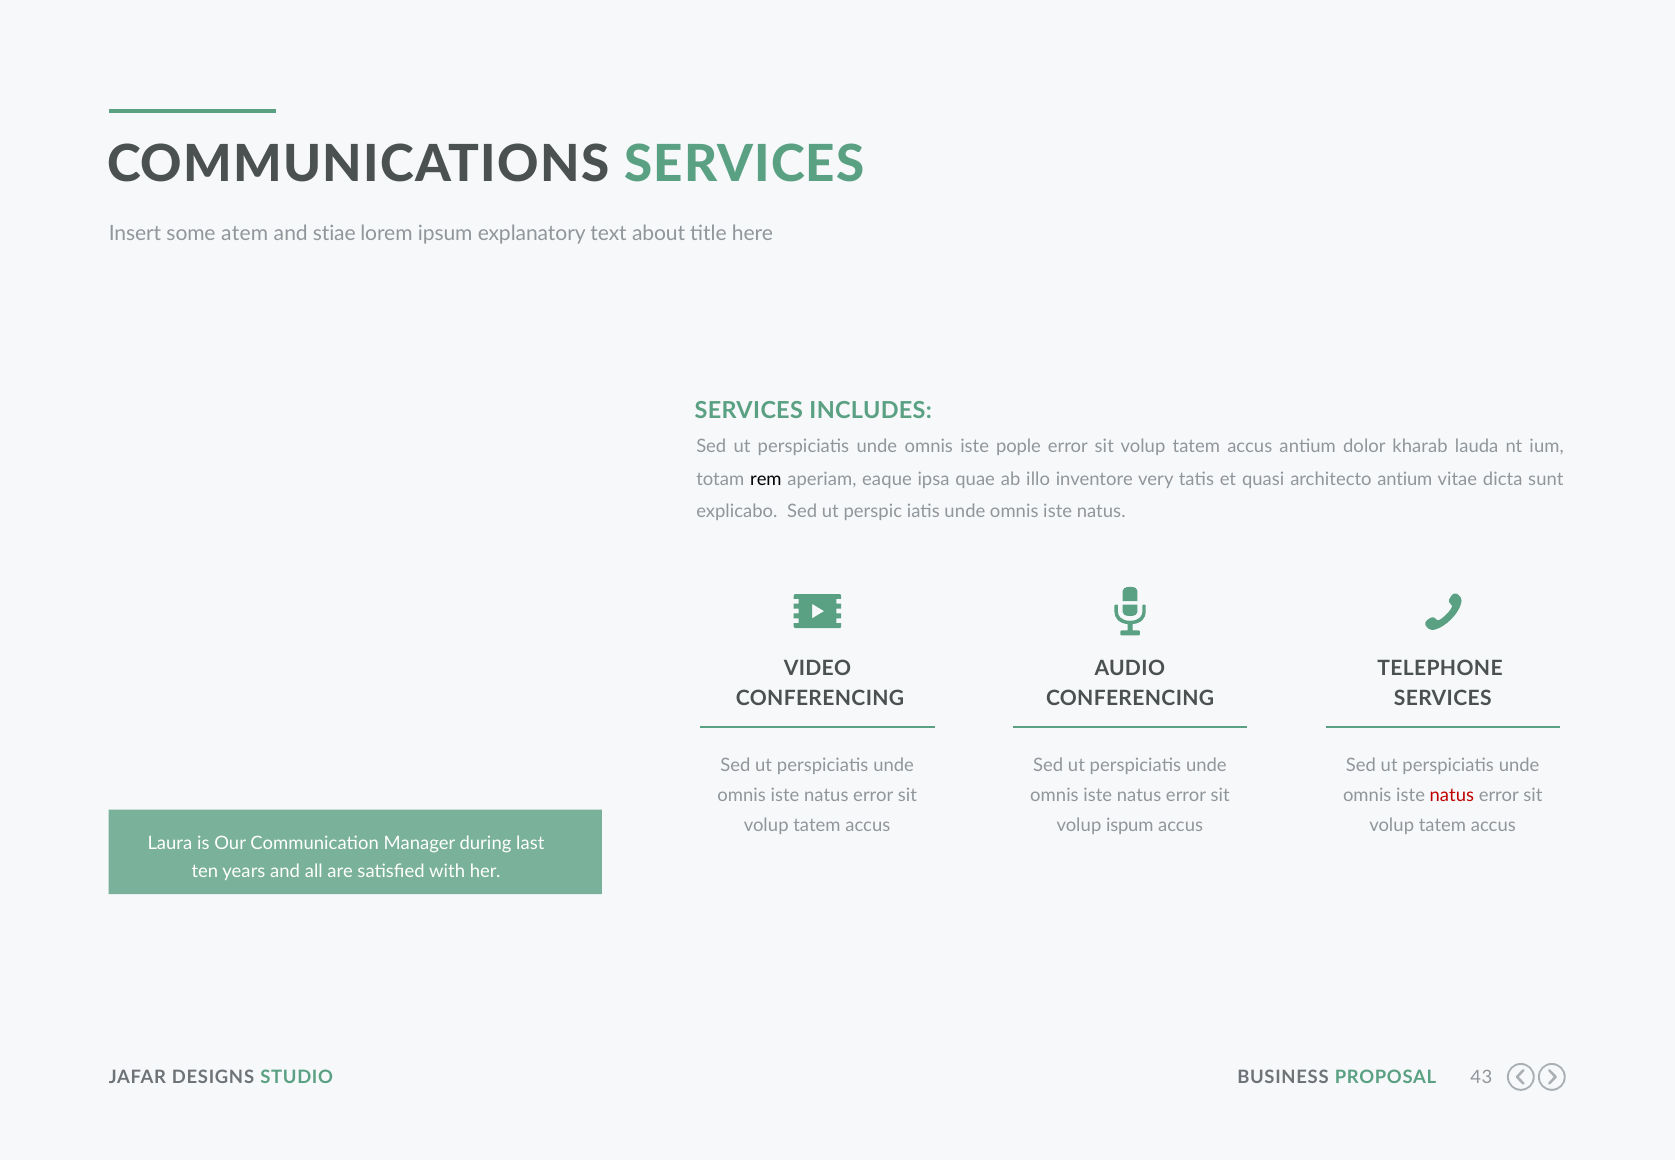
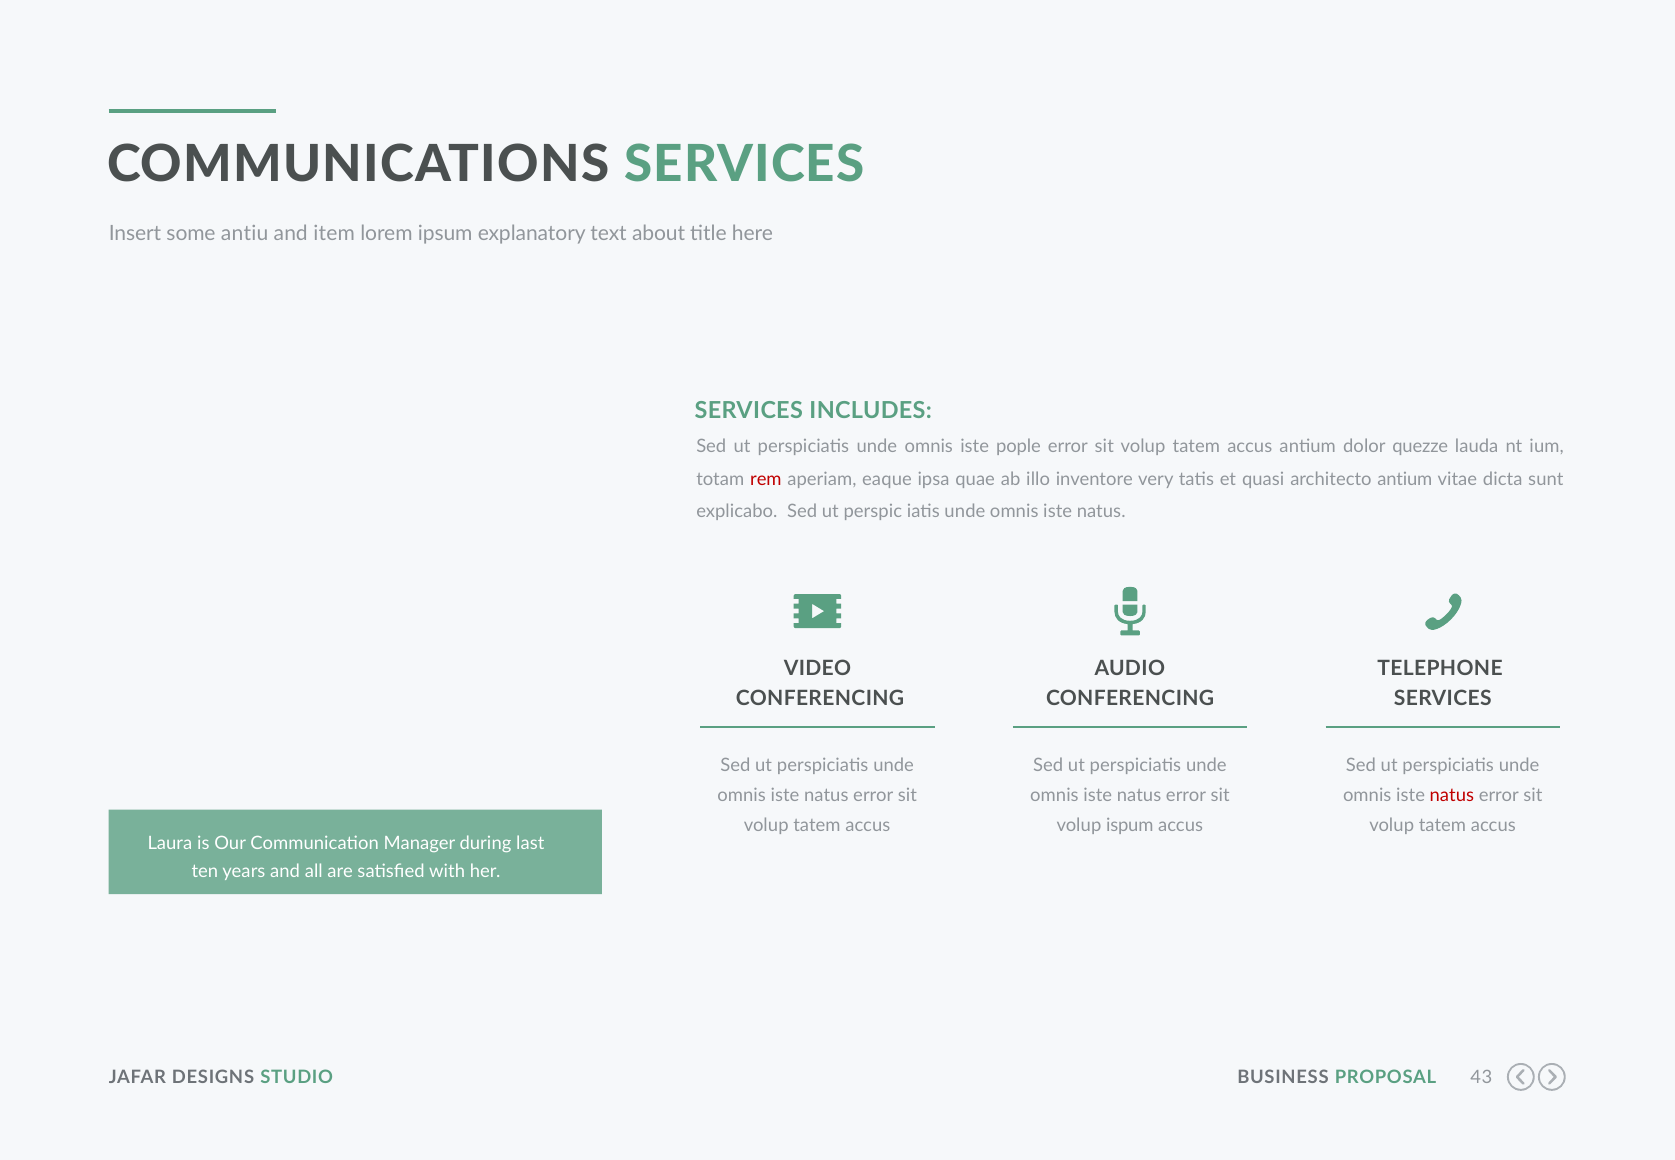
atem: atem -> antiu (245, 233)
stiae: stiae -> item (334, 233)
kharab: kharab -> quezze (1420, 446)
rem colour: black -> red (766, 479)
